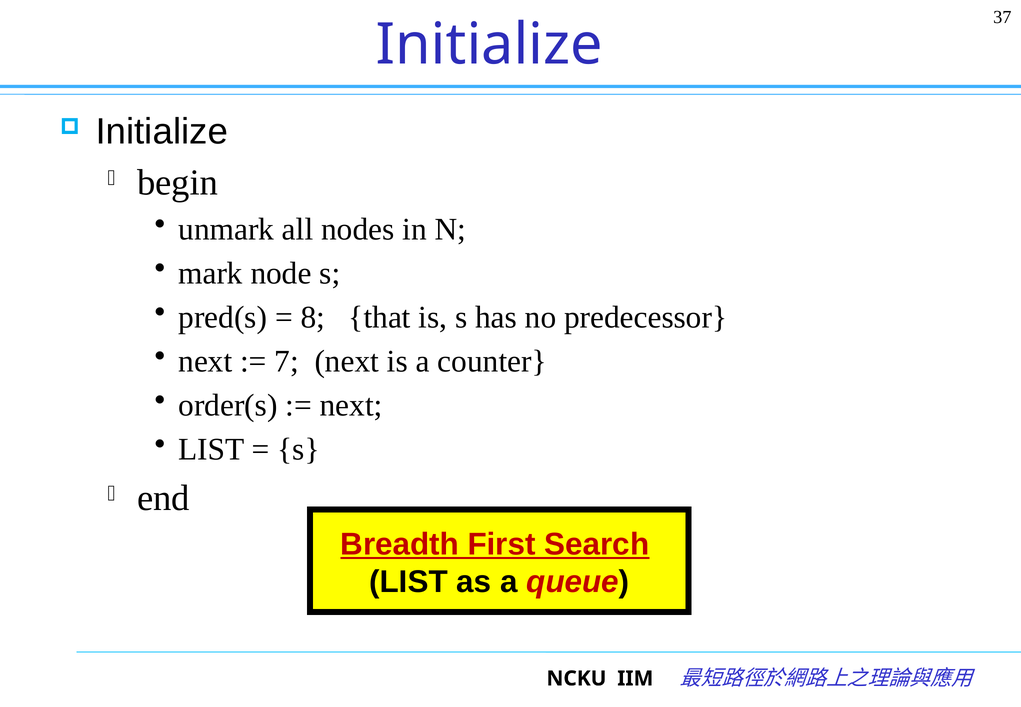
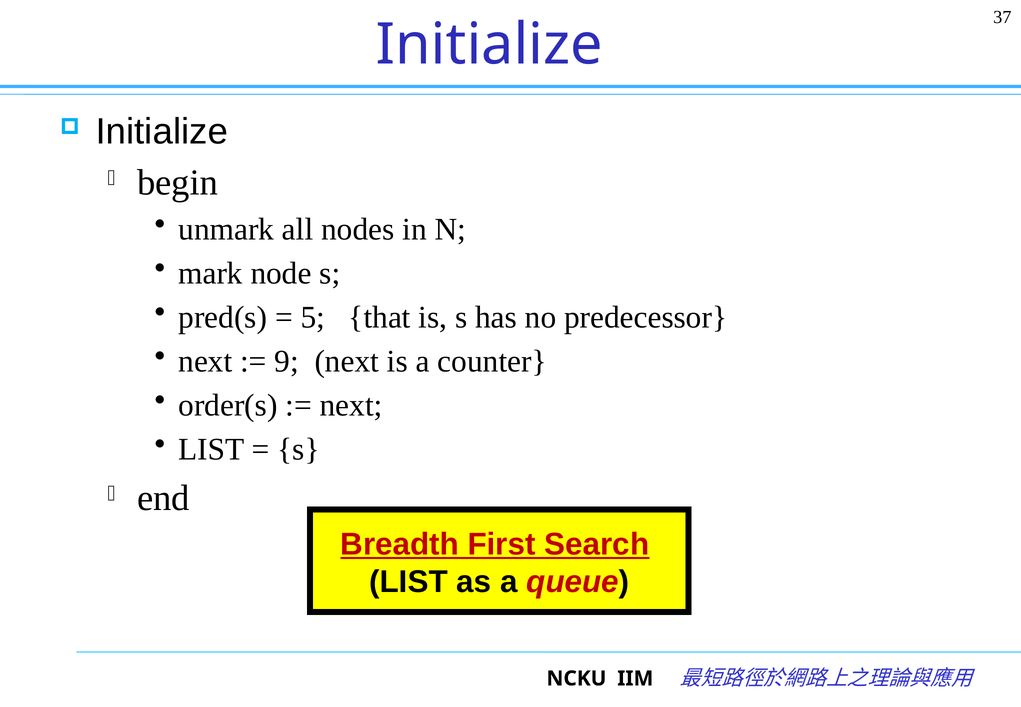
8: 8 -> 5 (313, 317)
7: 7 -> 9 (287, 361)
